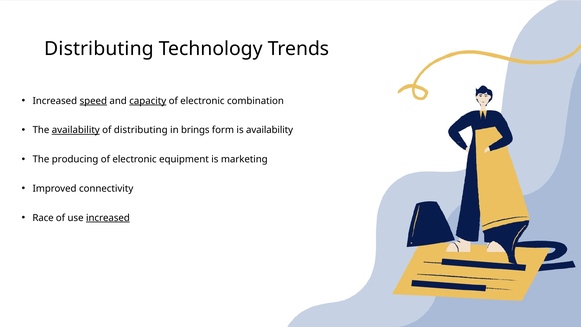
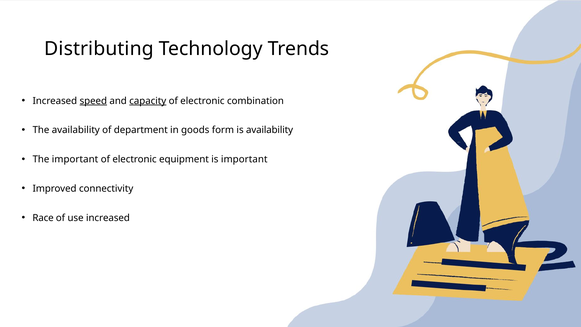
availability underline: present -> none (76, 130)
of distributing: distributing -> department (141, 130)
brings: brings -> goods (195, 130)
The producing: producing -> important (75, 159)
is marketing: marketing -> important (244, 159)
increased underline: present -> none (108, 218)
